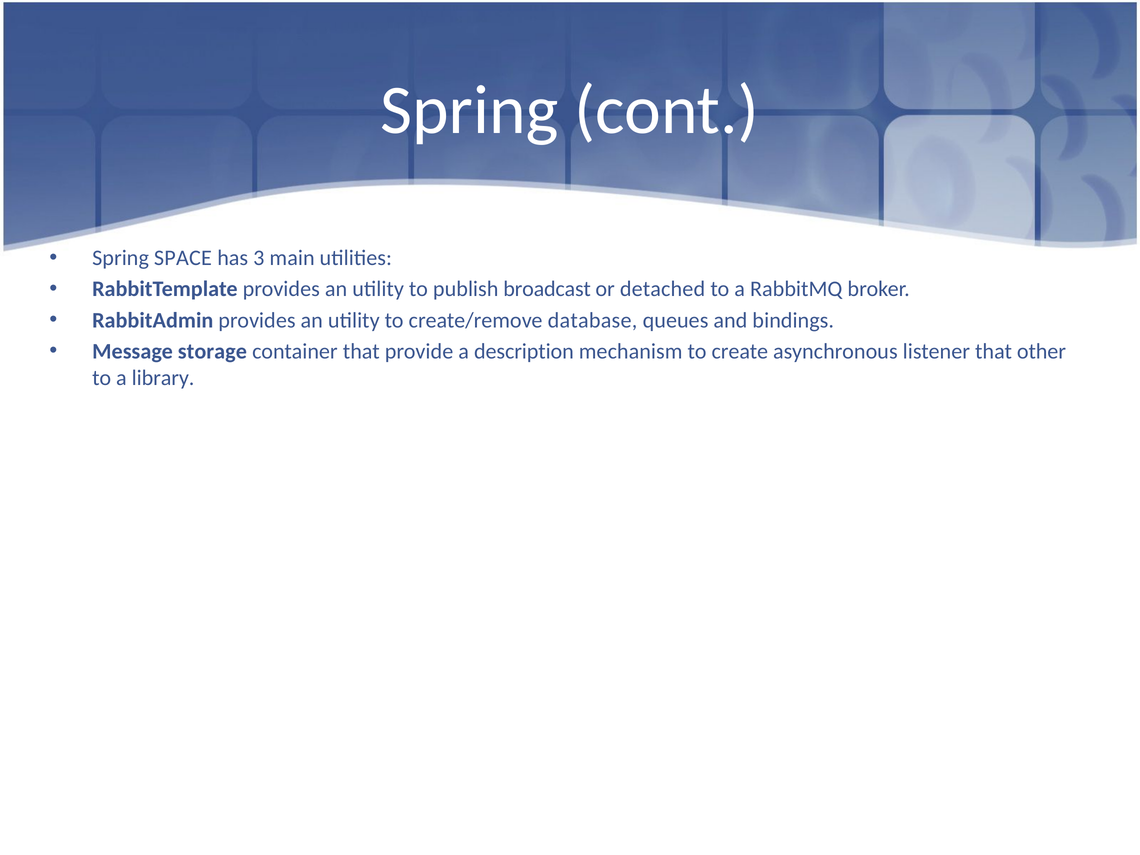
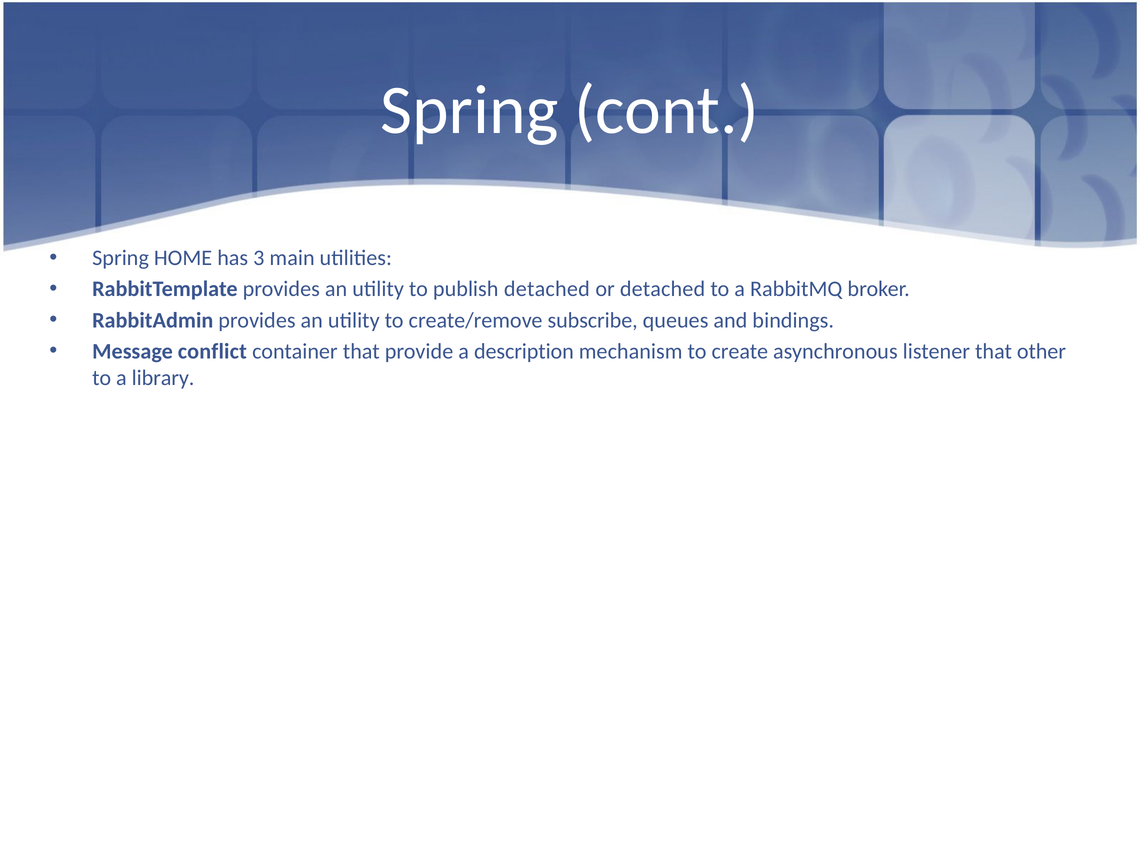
SPACE: SPACE -> HOME (183, 258)
publish broadcast: broadcast -> detached (547, 289)
database: database -> subscribe (593, 320)
storage: storage -> conflict (212, 351)
